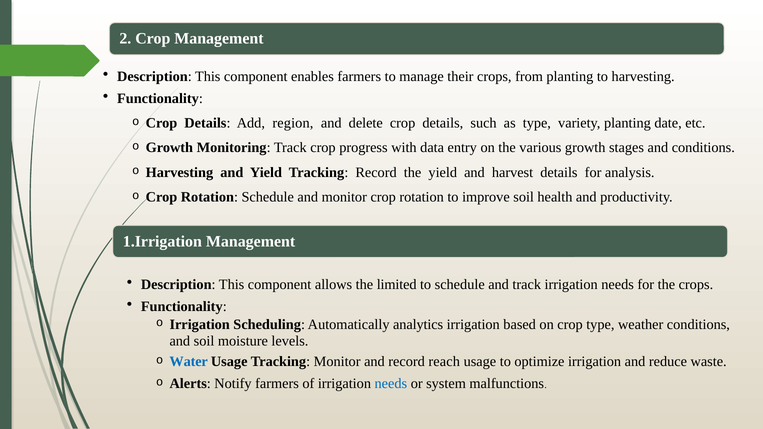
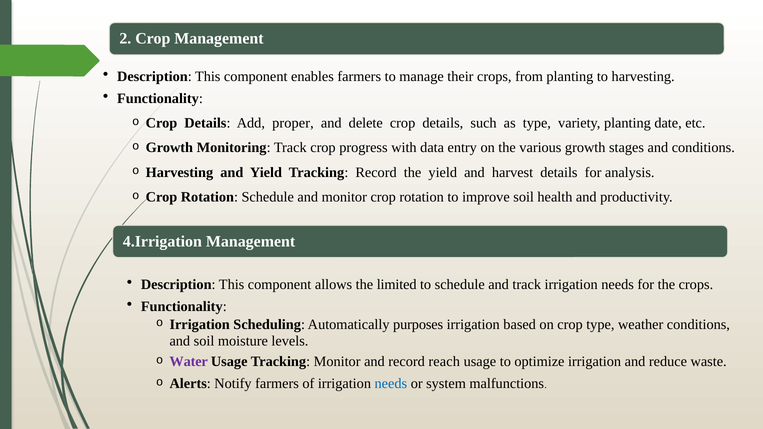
region: region -> proper (293, 123)
1.Irrigation: 1.Irrigation -> 4.Irrigation (162, 241)
analytics: analytics -> purposes (418, 324)
Water colour: blue -> purple (189, 362)
